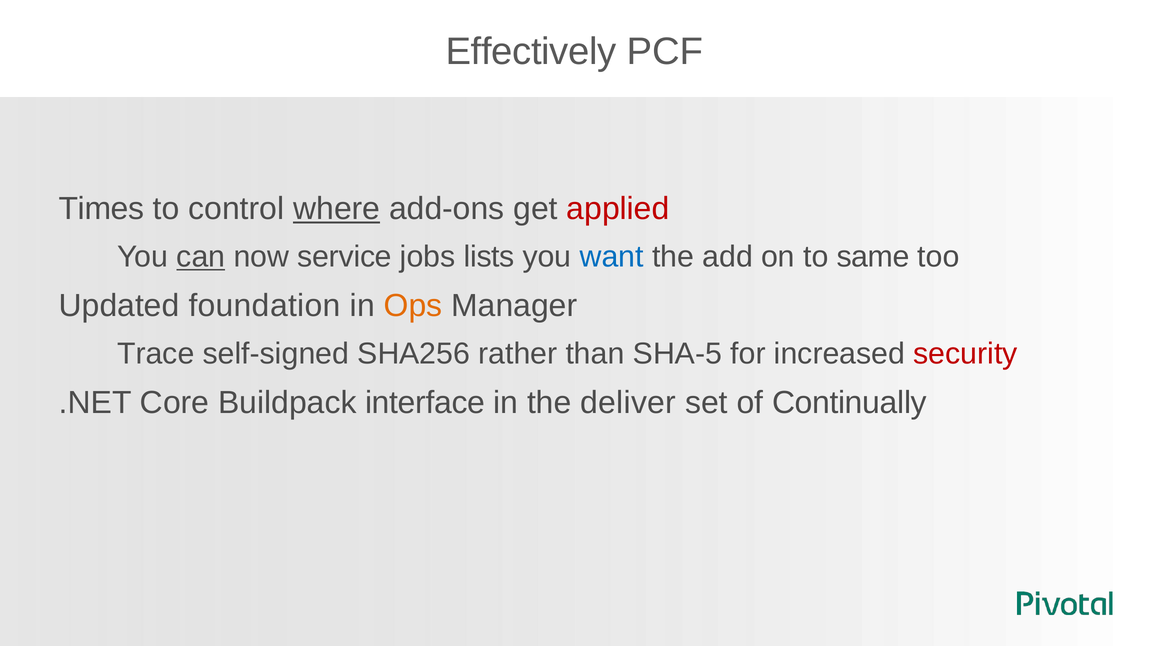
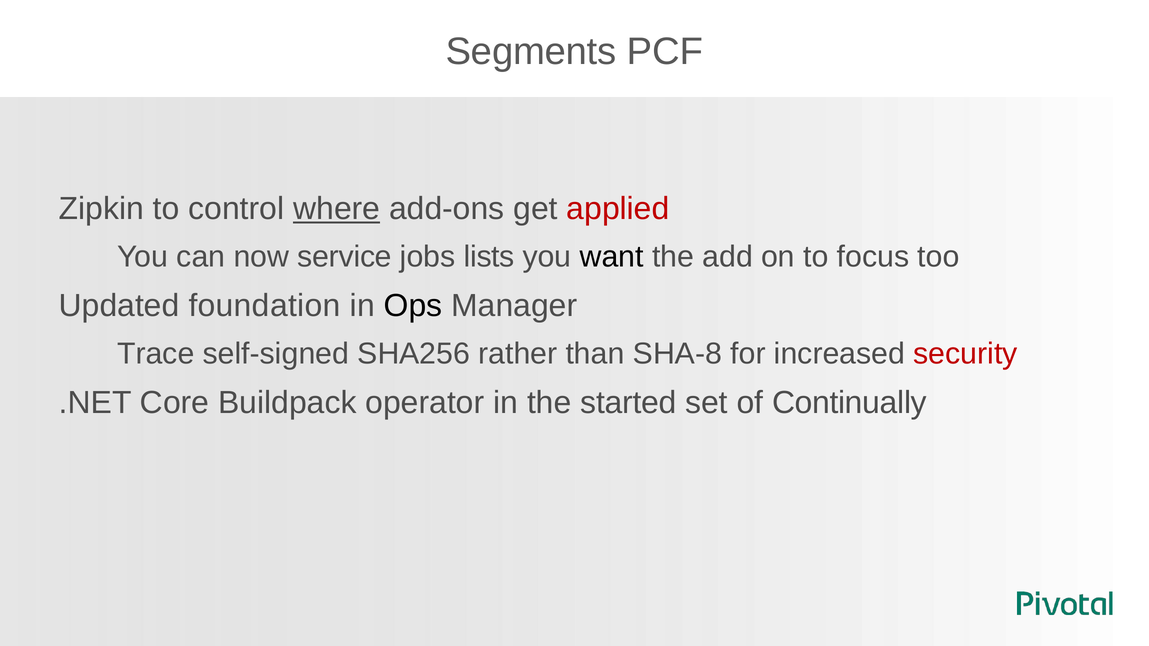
Effectively: Effectively -> Segments (531, 52)
Times: Times -> Zipkin (101, 209)
can underline: present -> none (201, 257)
want colour: blue -> black (612, 257)
same: same -> focus (873, 257)
Ops colour: orange -> black (413, 306)
SHA-5: SHA-5 -> SHA-8 (677, 354)
interface: interface -> operator (425, 403)
deliver: deliver -> started (628, 403)
